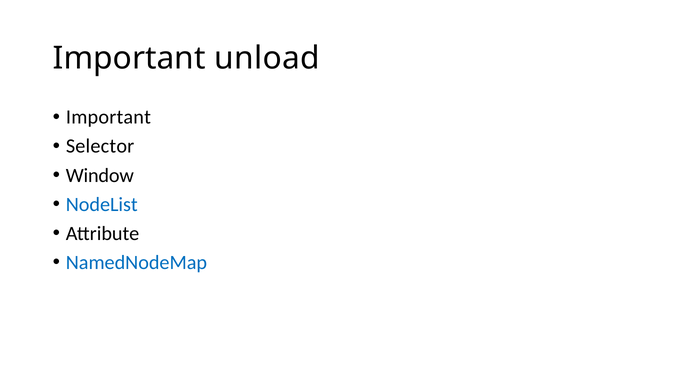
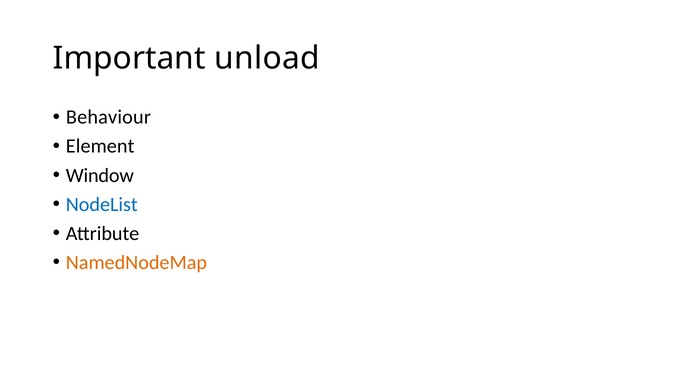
Important: Important -> Behaviour (108, 117)
Selector: Selector -> Element (100, 146)
NamedNodeMap colour: blue -> orange (136, 262)
